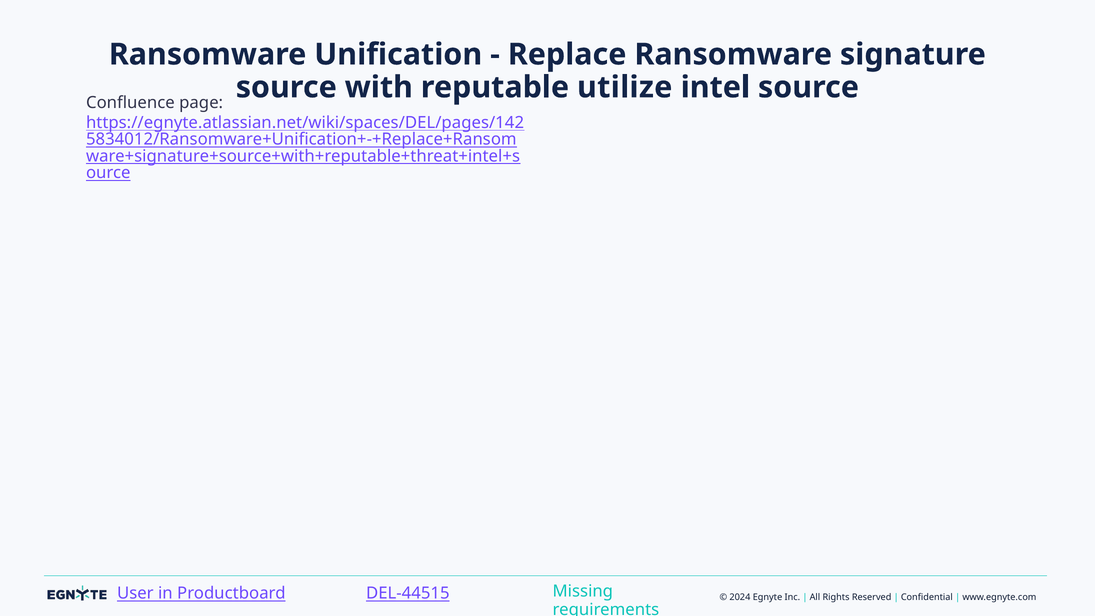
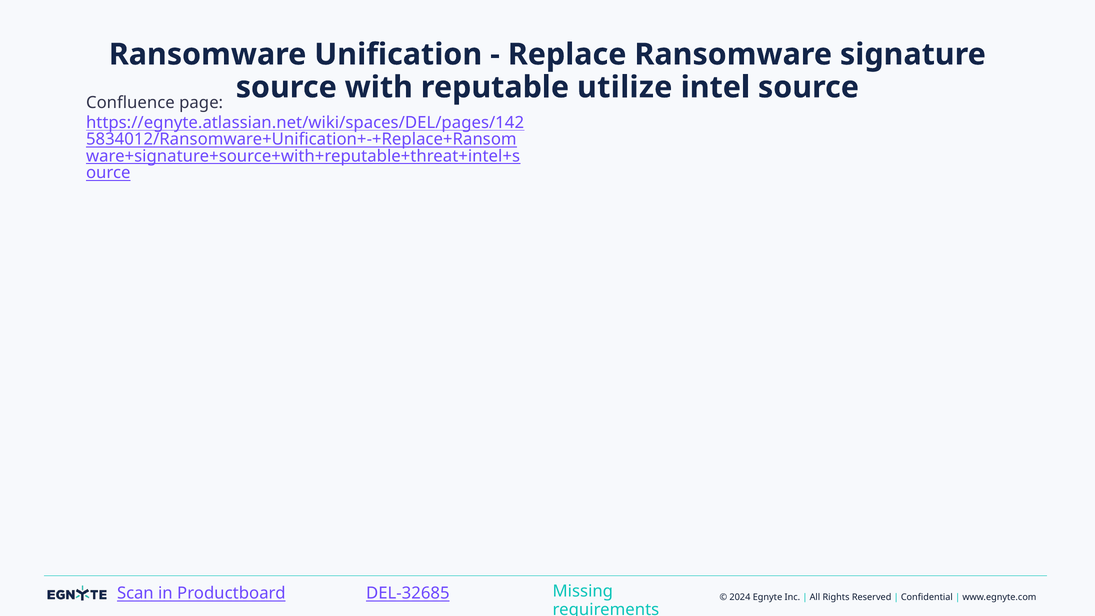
User: User -> Scan (135, 593)
DEL-44515: DEL-44515 -> DEL-32685 (408, 593)
